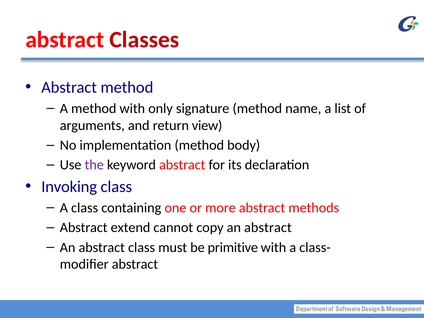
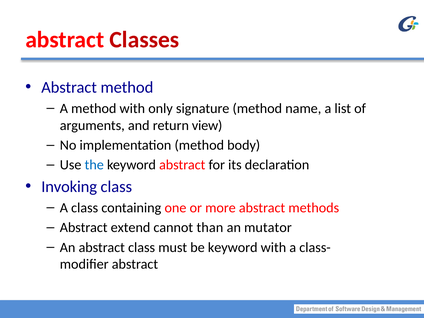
the colour: purple -> blue (94, 165)
copy: copy -> than (210, 228)
abstract: abstract -> mutator (268, 228)
be primitive: primitive -> keyword (233, 247)
